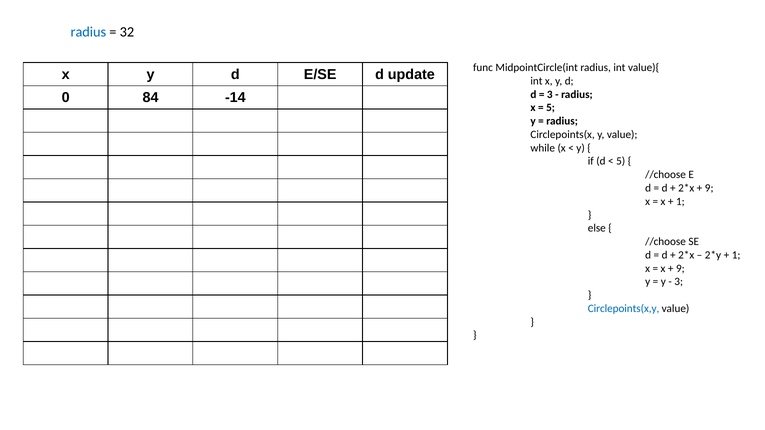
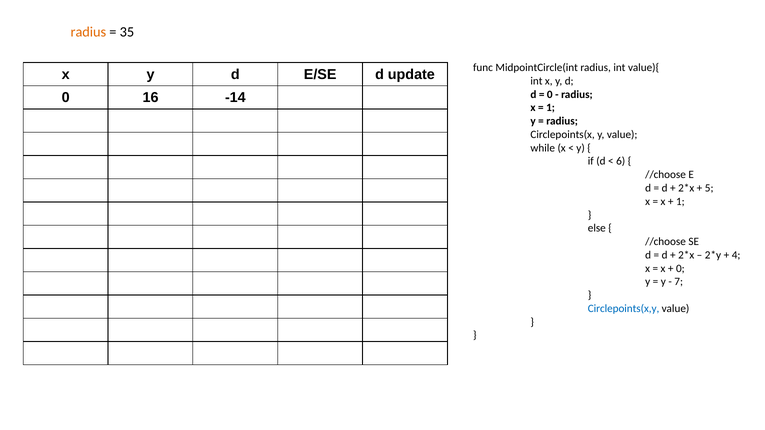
radius colour: blue -> orange (88, 32)
32: 32 -> 35 (127, 32)
3: 3 -> 0 (550, 94)
84: 84 -> 16 (151, 98)
5: 5 -> 1 (551, 108)
5: 5 -> 6 (621, 161)
9: 9 -> 5 (709, 188)
1: 1 -> 4 (736, 255)
9: 9 -> 0 (680, 269)
3: 3 -> 7 (679, 282)
